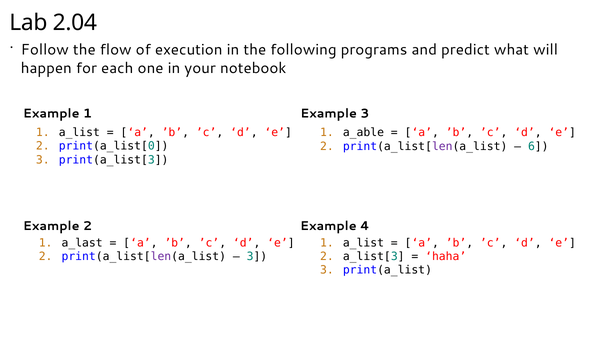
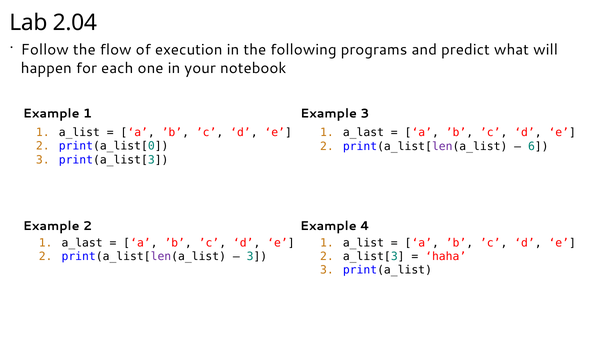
a_able: a_able -> a_last (363, 133)
